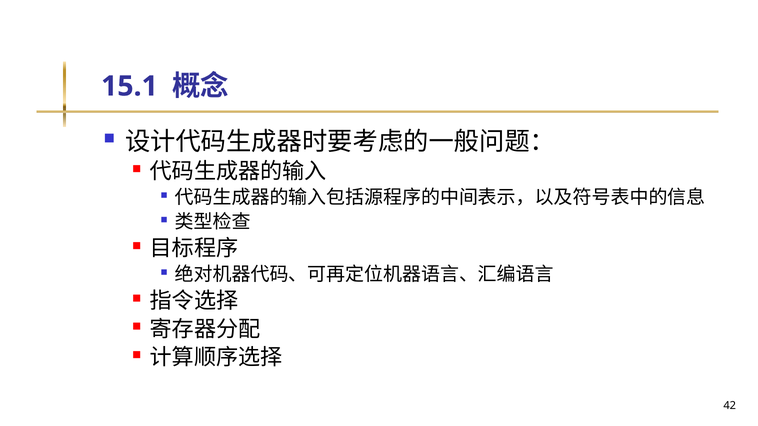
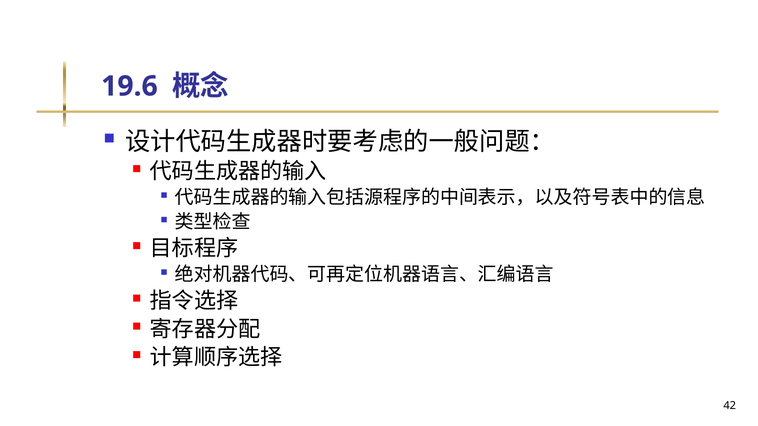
15.1: 15.1 -> 19.6 (129, 86)
